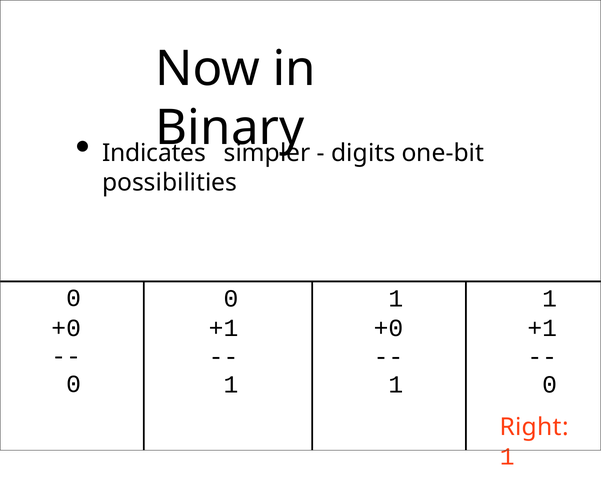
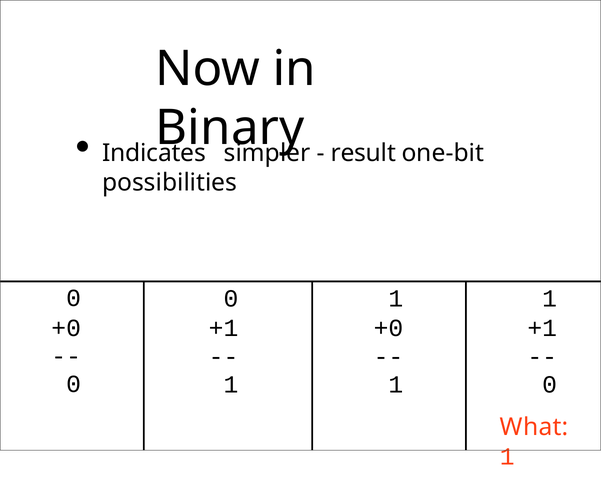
digits: digits -> result (363, 153)
Right: Right -> What (534, 428)
